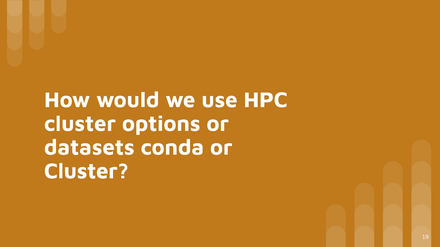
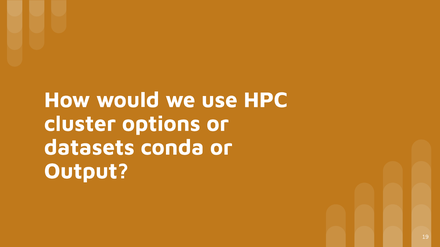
Cluster: Cluster -> Output (86, 171)
